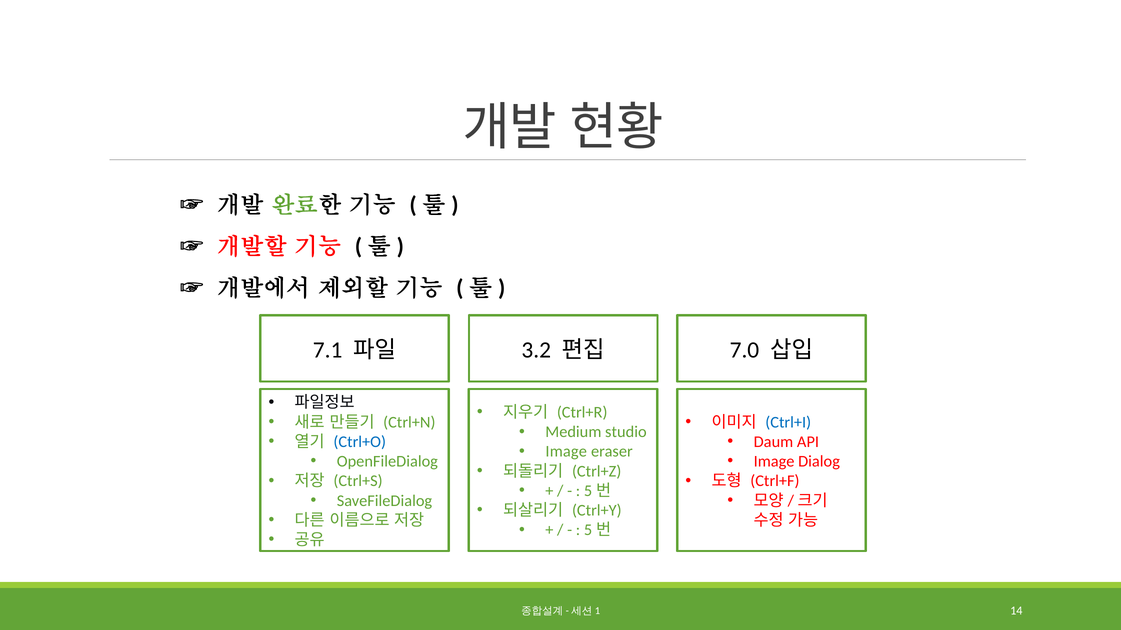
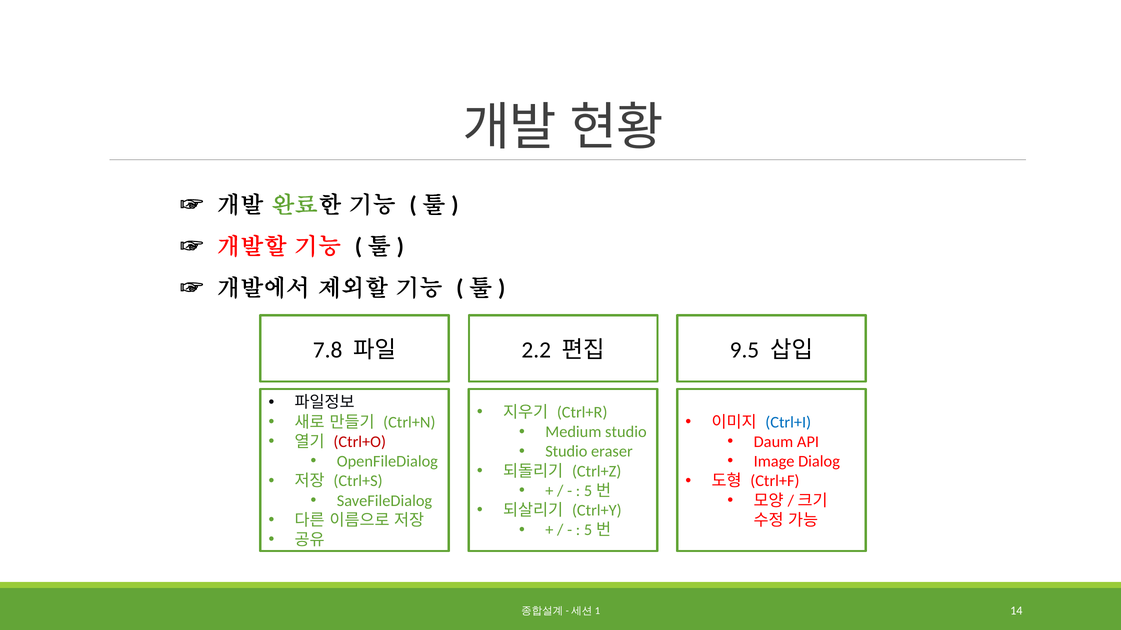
7.1: 7.1 -> 7.8 (328, 350)
3.2: 3.2 -> 2.2 (536, 350)
7.0: 7.0 -> 9.5 (744, 350)
Ctrl+O colour: blue -> red (360, 442)
Image: Image -> Studio (566, 452)
